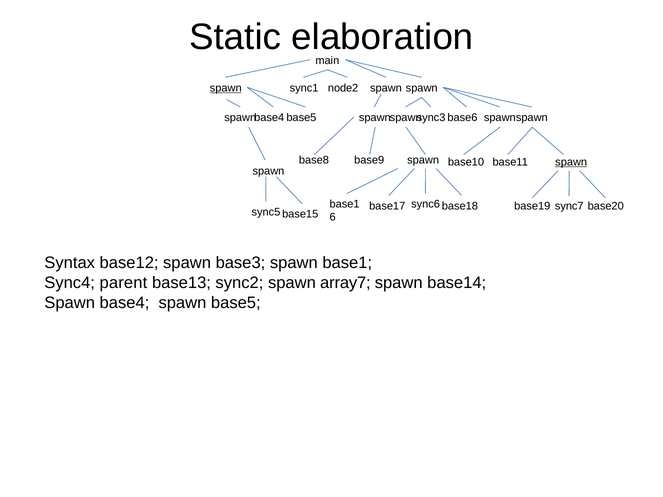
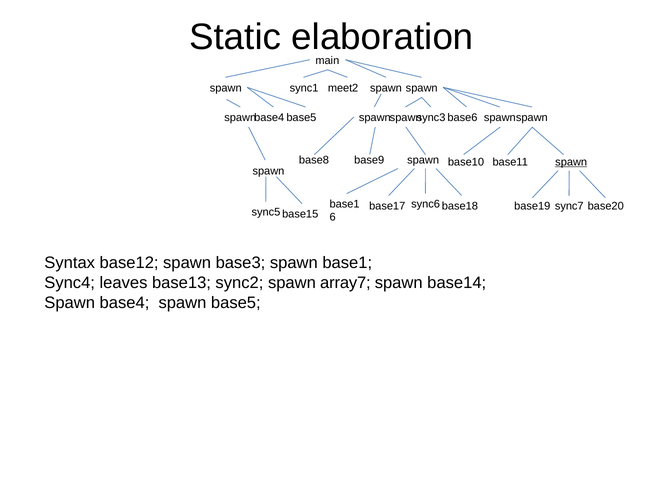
spawn underline: present -> none (226, 88)
node2: node2 -> meet2 (343, 88)
parent: parent -> leaves (123, 283)
